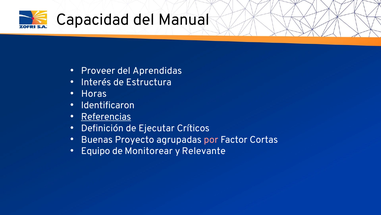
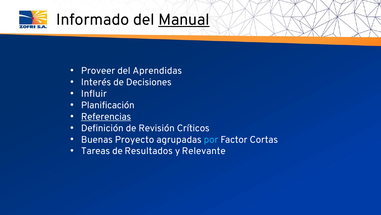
Capacidad: Capacidad -> Informado (93, 20)
Manual underline: none -> present (184, 20)
Estructura: Estructura -> Decisiones (149, 82)
Horas: Horas -> Influir (94, 93)
Identificaron: Identificaron -> Planificación (108, 105)
Ejecutar: Ejecutar -> Revisión (157, 128)
por colour: pink -> light blue (211, 139)
Equipo: Equipo -> Tareas (96, 151)
Monitorear: Monitorear -> Resultados (149, 151)
